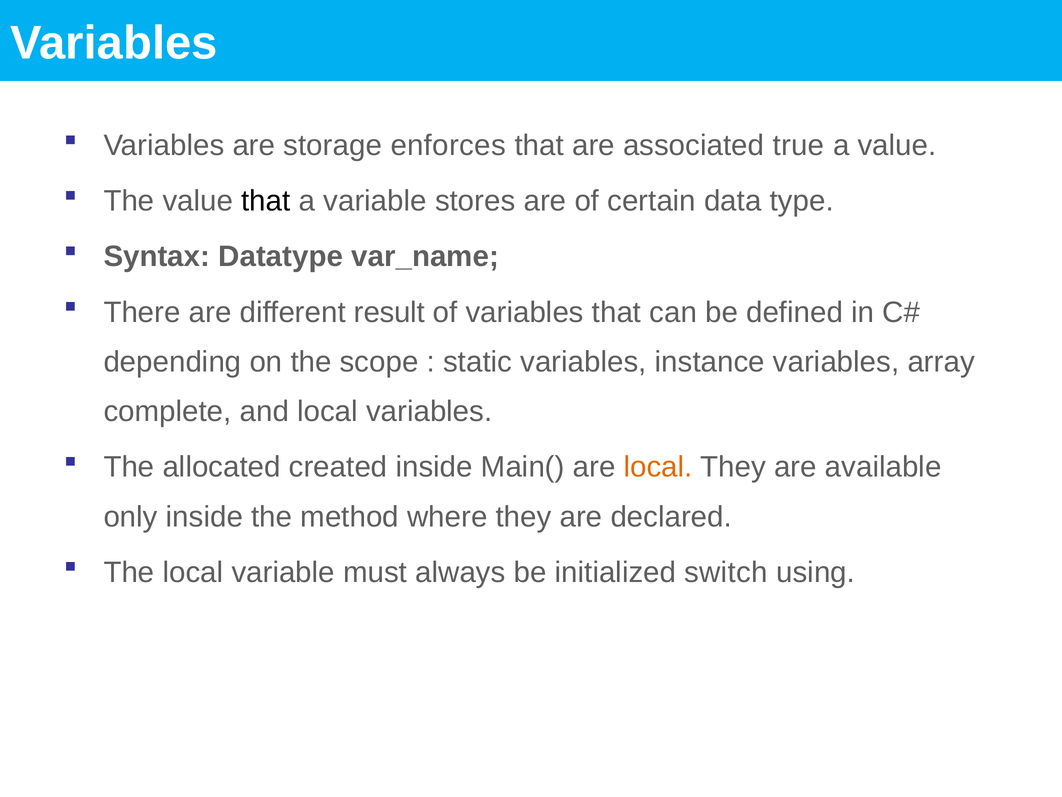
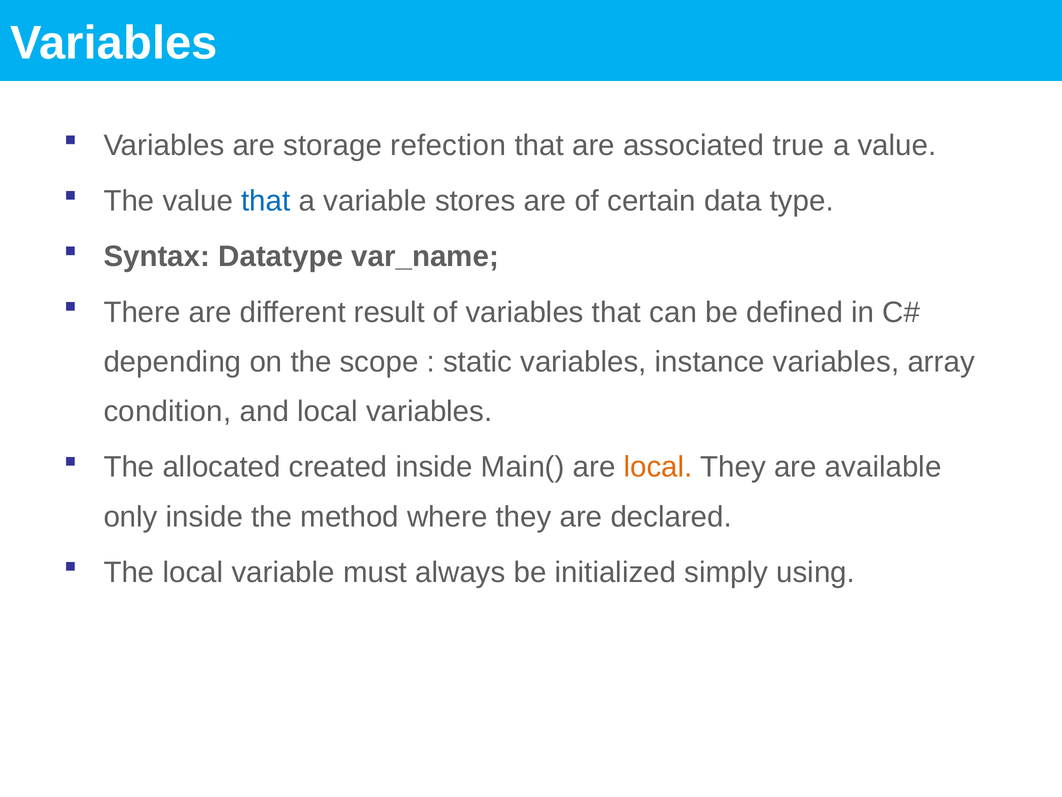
enforces: enforces -> refection (448, 146)
that colour: black -> blue (266, 201)
complete: complete -> condition (167, 411)
switch: switch -> simply (726, 572)
